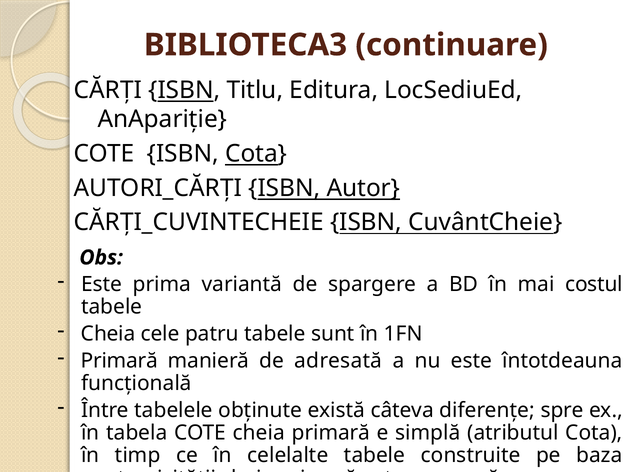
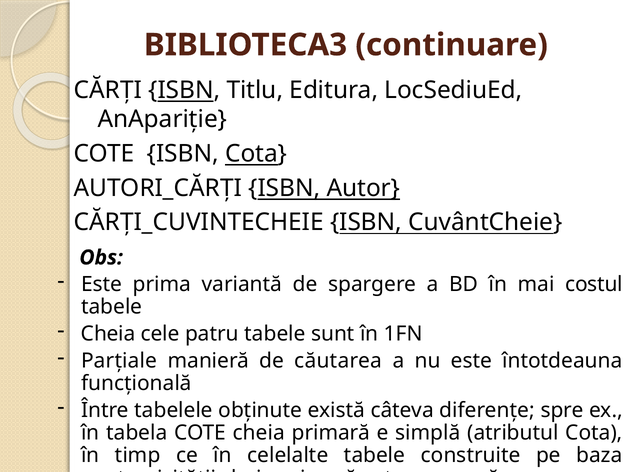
Primară: Primară -> Parţiale (119, 361)
adresată: adresată -> căutarea (338, 361)
